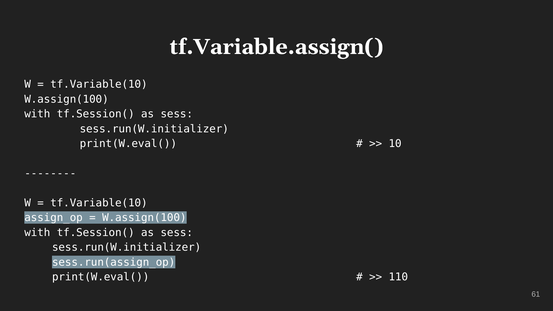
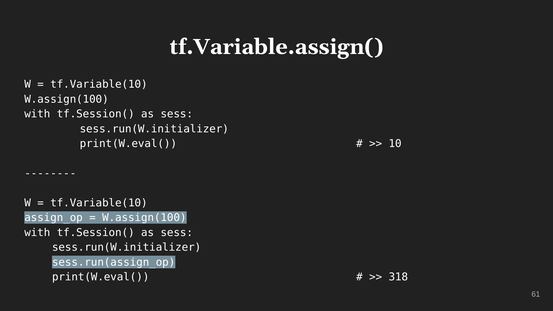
110: 110 -> 318 (398, 277)
